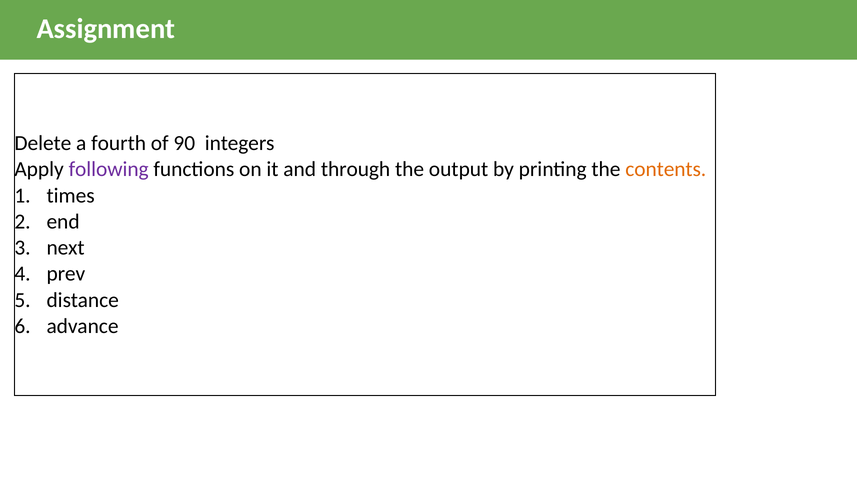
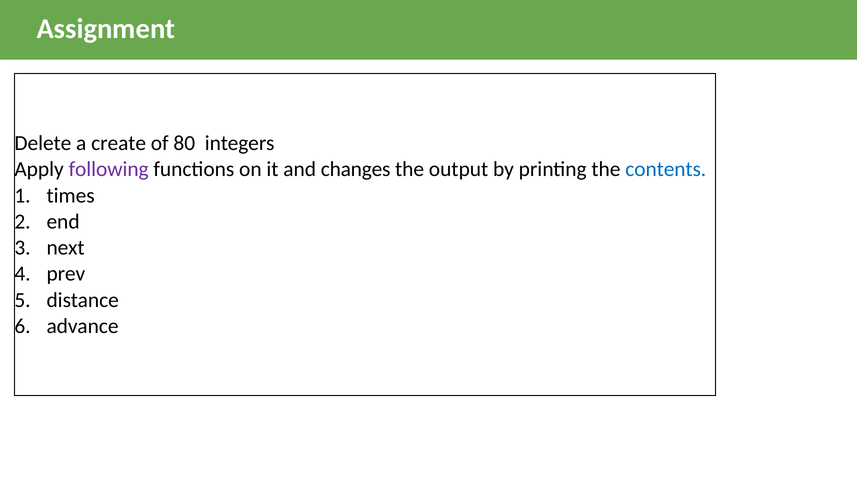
fourth: fourth -> create (119, 143)
90: 90 -> 80 (184, 143)
through: through -> changes (356, 169)
contents colour: orange -> blue (666, 169)
